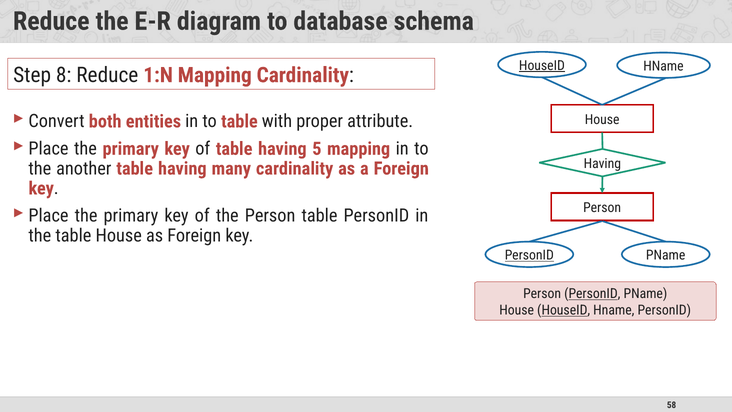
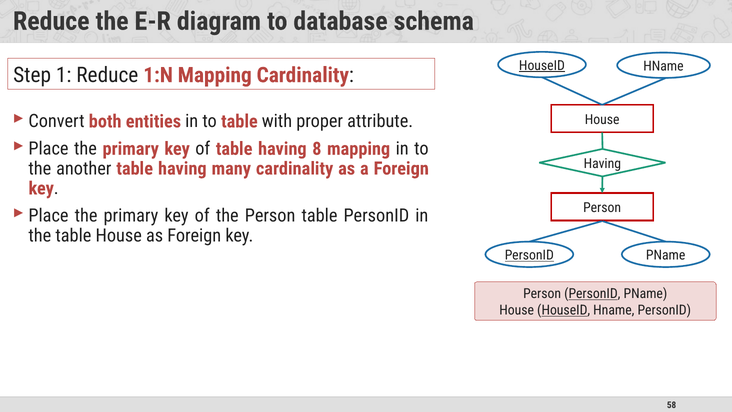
8: 8 -> 1 (64, 75)
5: 5 -> 8 (317, 149)
